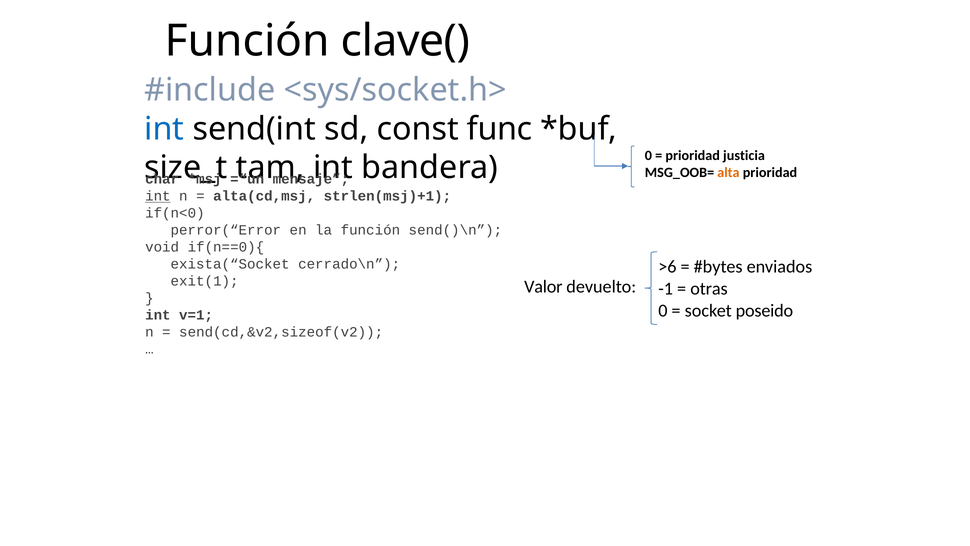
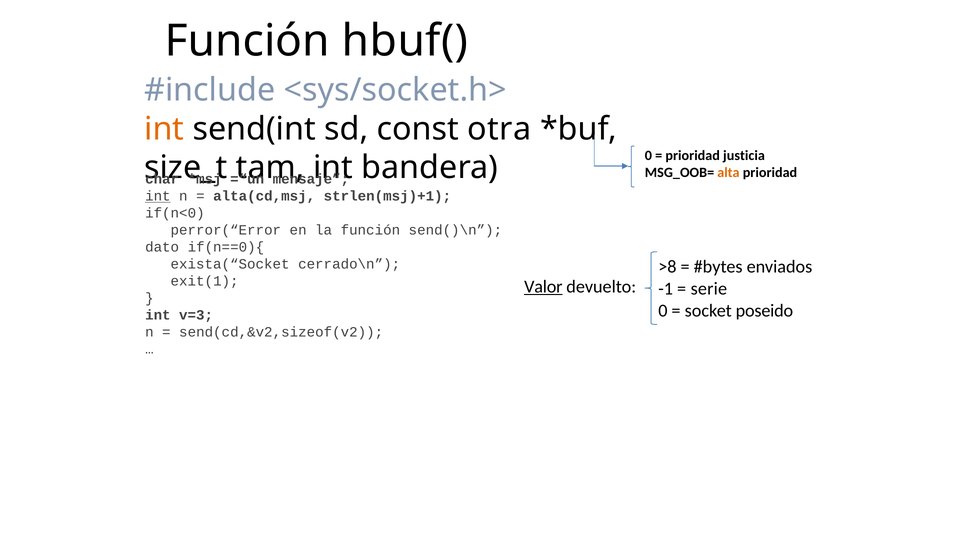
clave(: clave( -> hbuf( (405, 41)
int colour: blue -> orange (164, 129)
func: func -> otra (499, 129)
void: void -> dato (162, 247)
>6: >6 -> >8 (667, 267)
Valor underline: none -> present (543, 287)
otras: otras -> serie (709, 288)
v=1: v=1 -> v=3 (196, 315)
